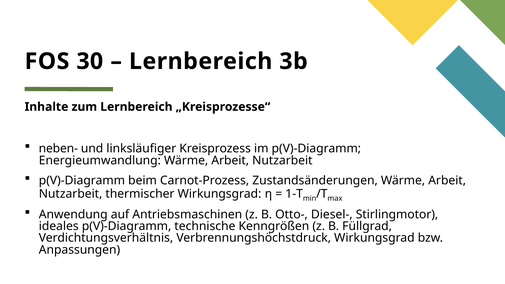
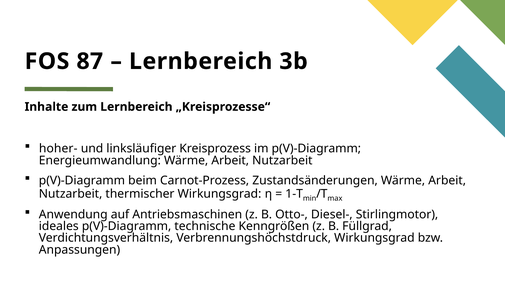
30: 30 -> 87 (90, 61)
neben-: neben- -> hoher- (58, 149)
